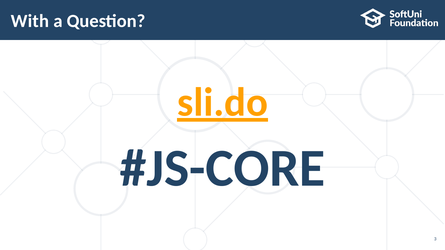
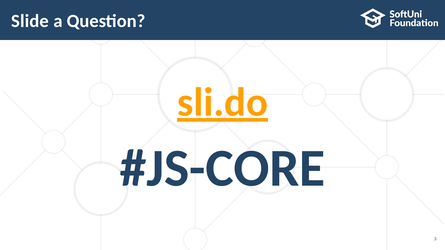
With: With -> Slide (30, 21)
